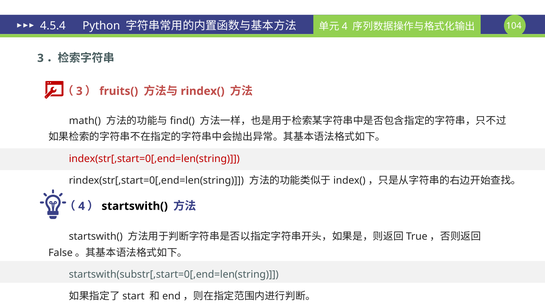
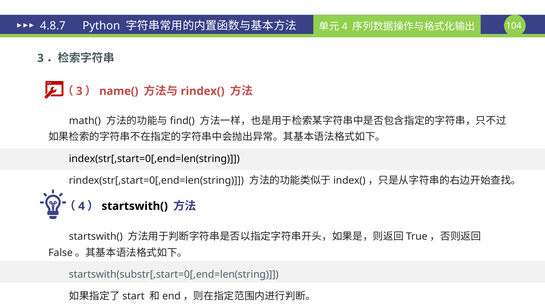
4.5.4: 4.5.4 -> 4.8.7 (53, 26)
fruits(: fruits( -> name( (119, 91)
index(str[,start=0[,end=len(string colour: red -> black (154, 159)
